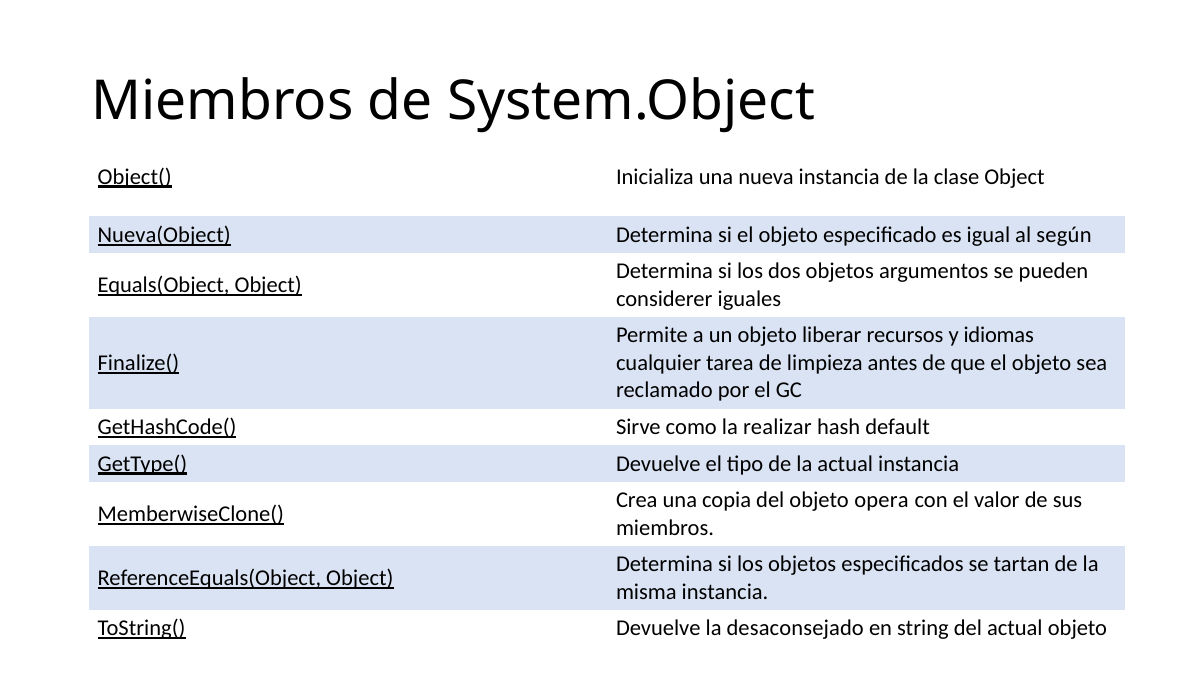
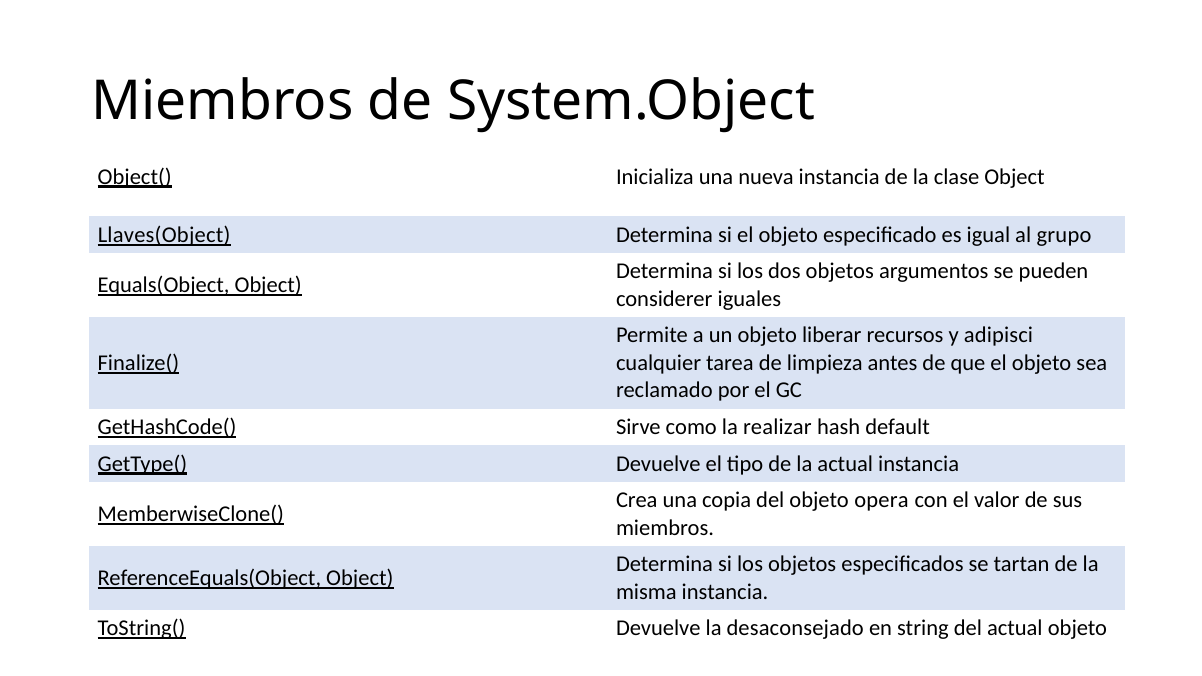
Nueva(Object: Nueva(Object -> Llaves(Object (164, 235)
según: según -> grupo (1064, 235)
idiomas: idiomas -> adipisci (999, 336)
